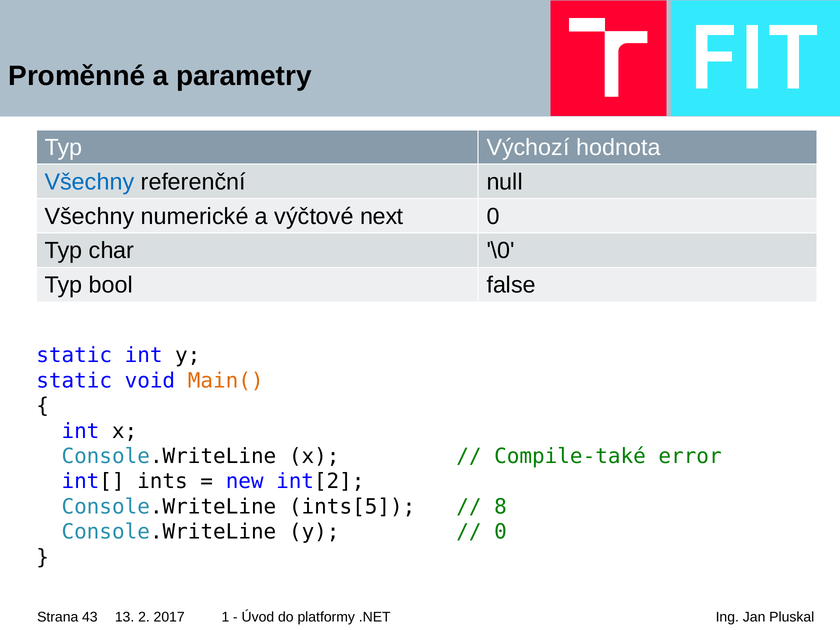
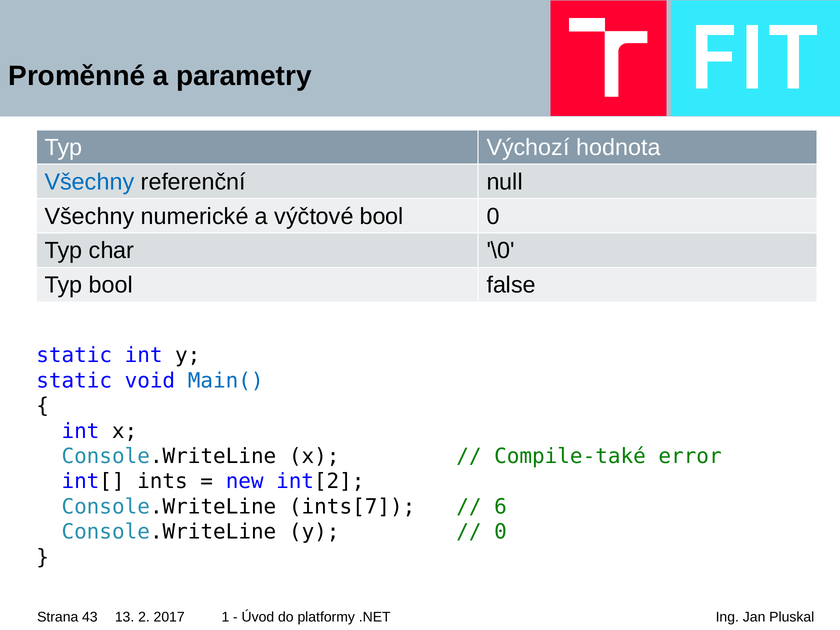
výčtové next: next -> bool (382, 216)
Main( colour: orange -> blue (226, 381)
ints[5: ints[5 -> ints[7 (352, 507)
8: 8 -> 6 (500, 507)
